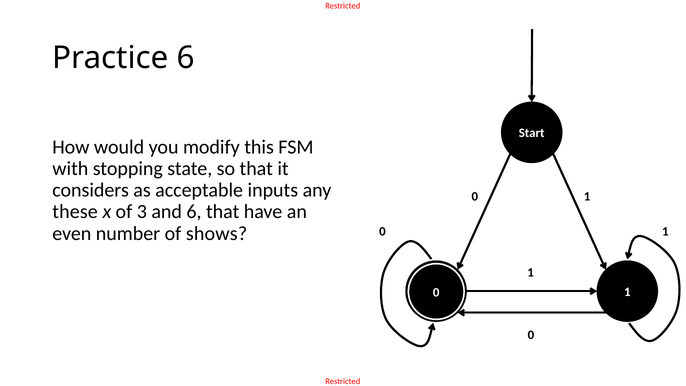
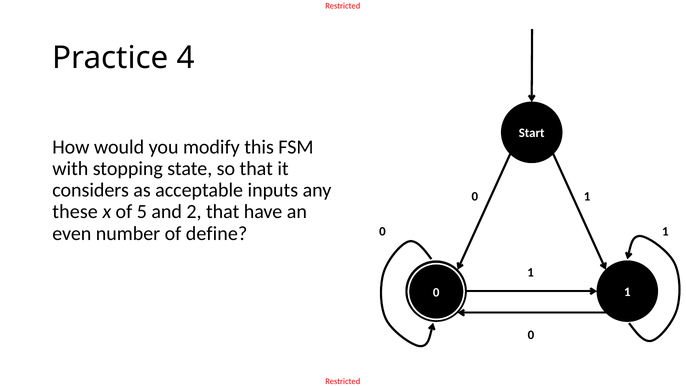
Practice 6: 6 -> 4 (186, 58)
3: 3 -> 5 (142, 212)
and 6: 6 -> 2 (194, 212)
shows: shows -> define (217, 233)
